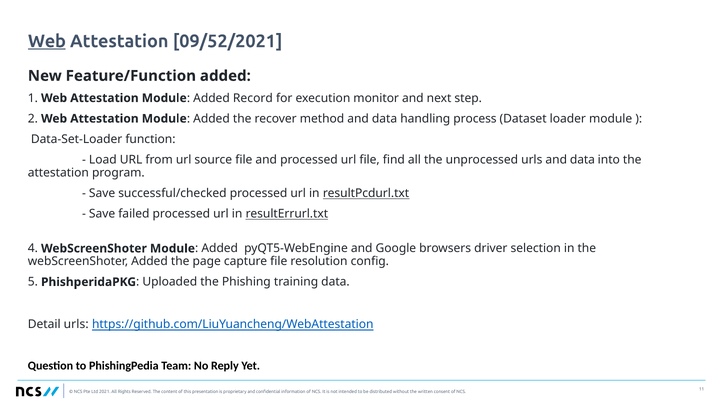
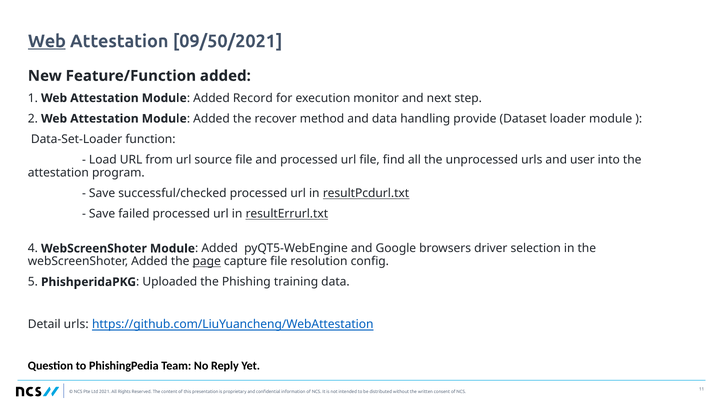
09/52/2021: 09/52/2021 -> 09/50/2021 (228, 41)
process: process -> provide (475, 119)
urls and data: data -> user (582, 160)
page underline: none -> present (207, 261)
